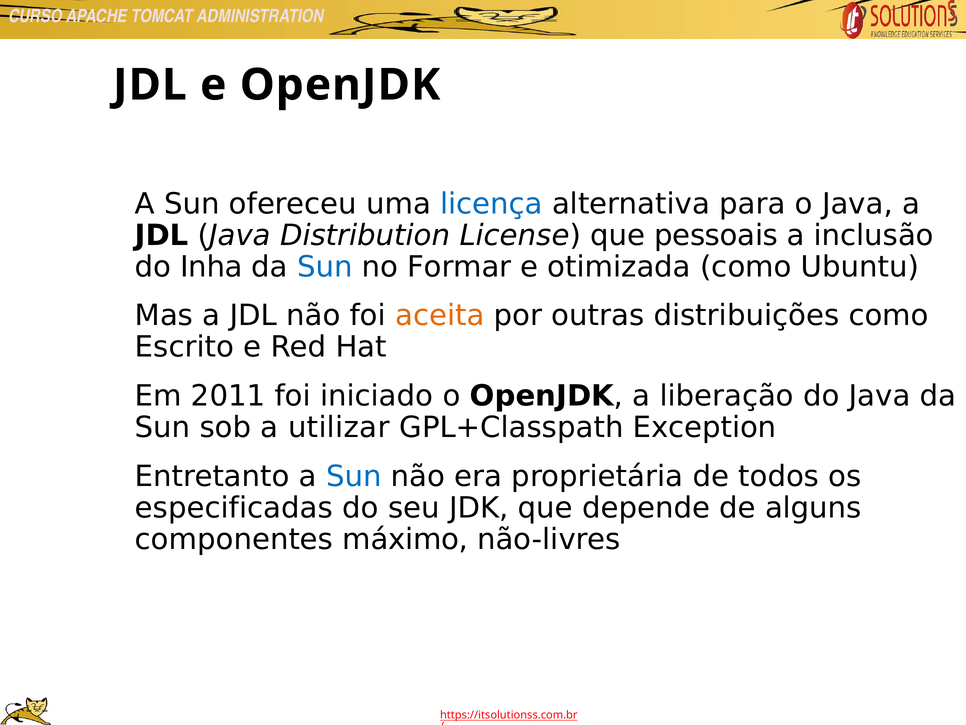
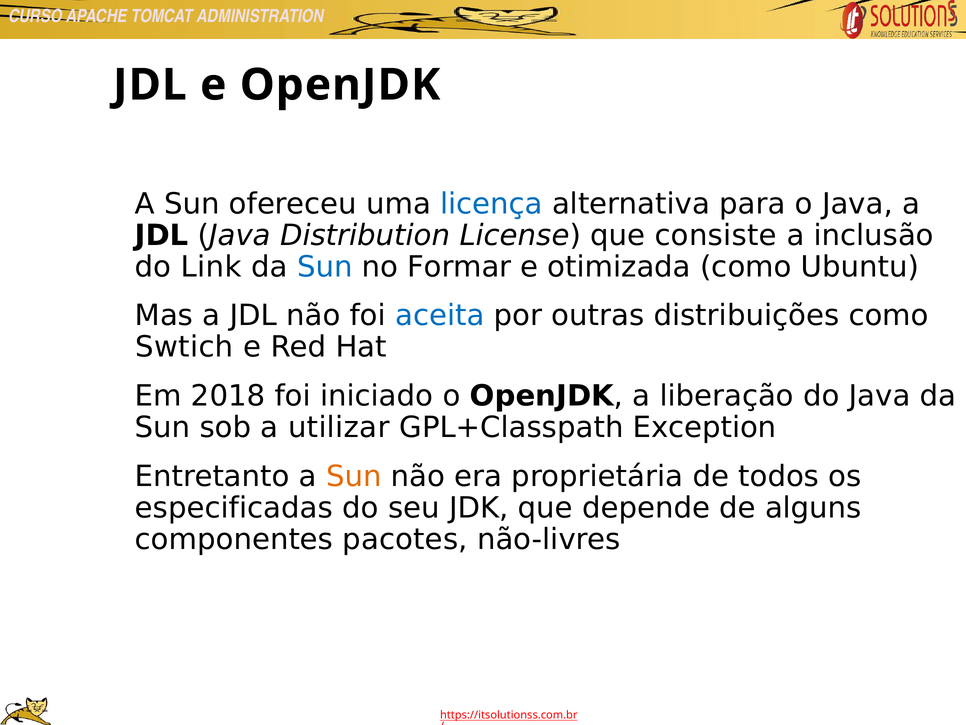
pessoais: pessoais -> consiste (716, 235)
Inha: Inha -> Link (211, 267)
aceita colour: orange -> blue (440, 316)
Escrito: Escrito -> Swtich (184, 347)
2011: 2011 -> 2018 (228, 396)
Sun colour: blue -> orange (354, 476)
máximo: máximo -> pacotes (405, 539)
